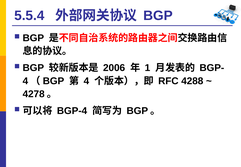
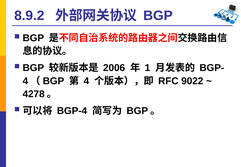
5.5.4: 5.5.4 -> 8.9.2 (29, 16)
4288: 4288 -> 9022 (192, 81)
